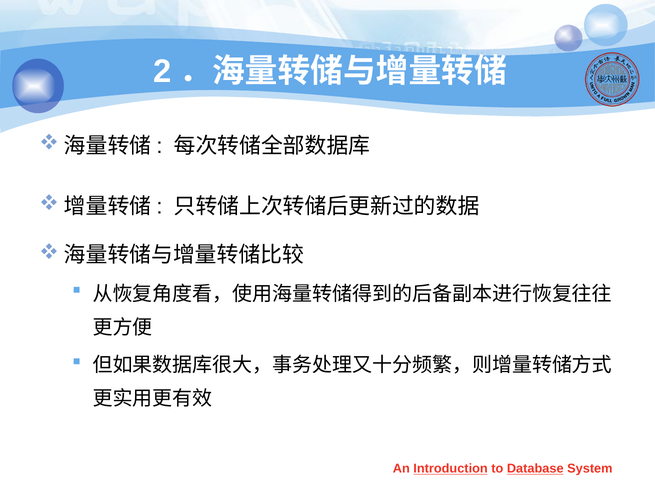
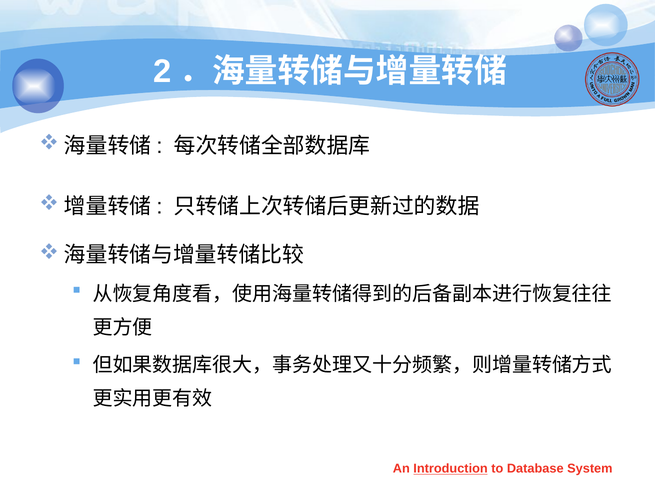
Database underline: present -> none (535, 469)
